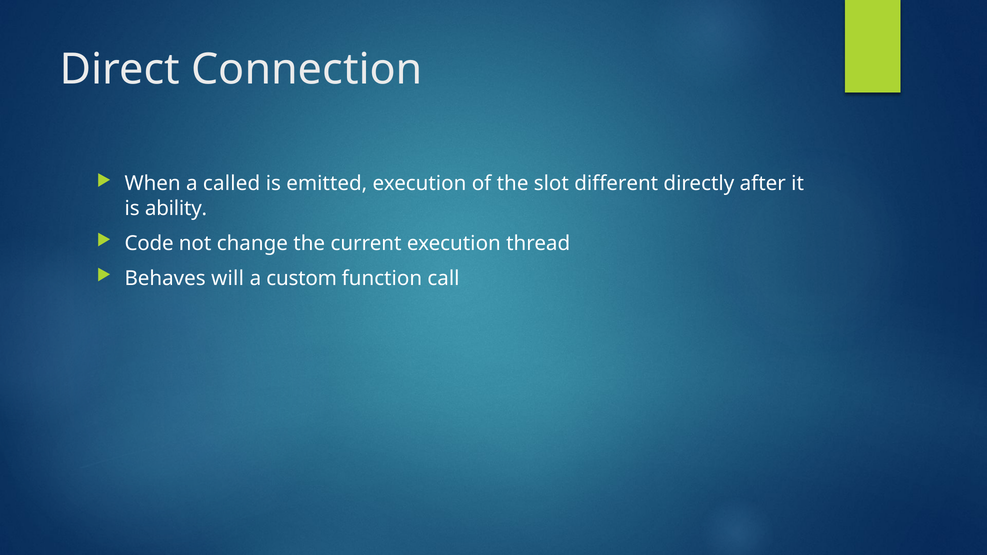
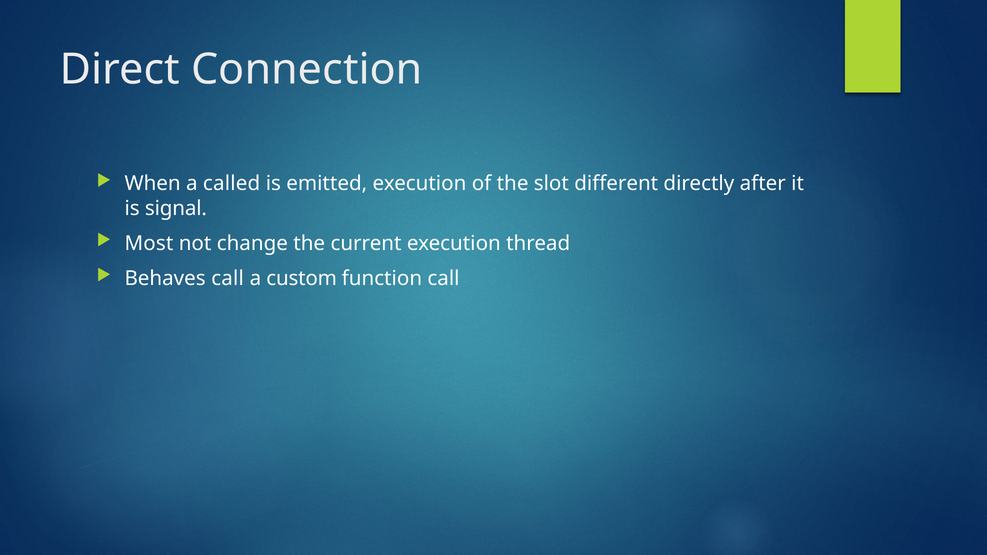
ability: ability -> signal (176, 208)
Code: Code -> Most (149, 243)
Behaves will: will -> call (228, 278)
